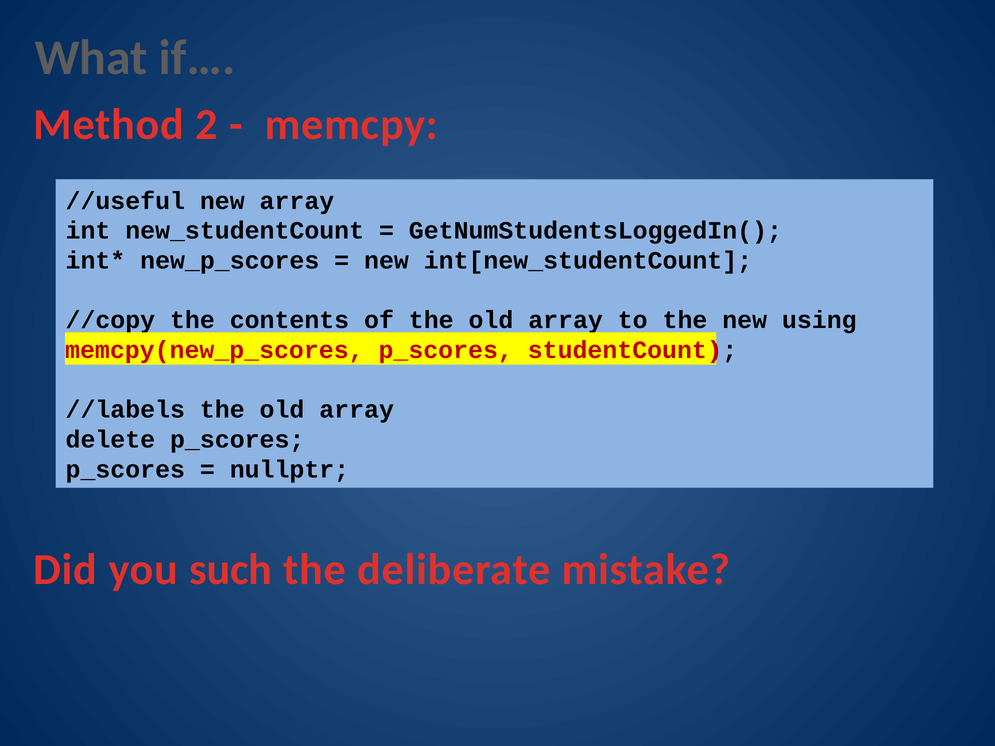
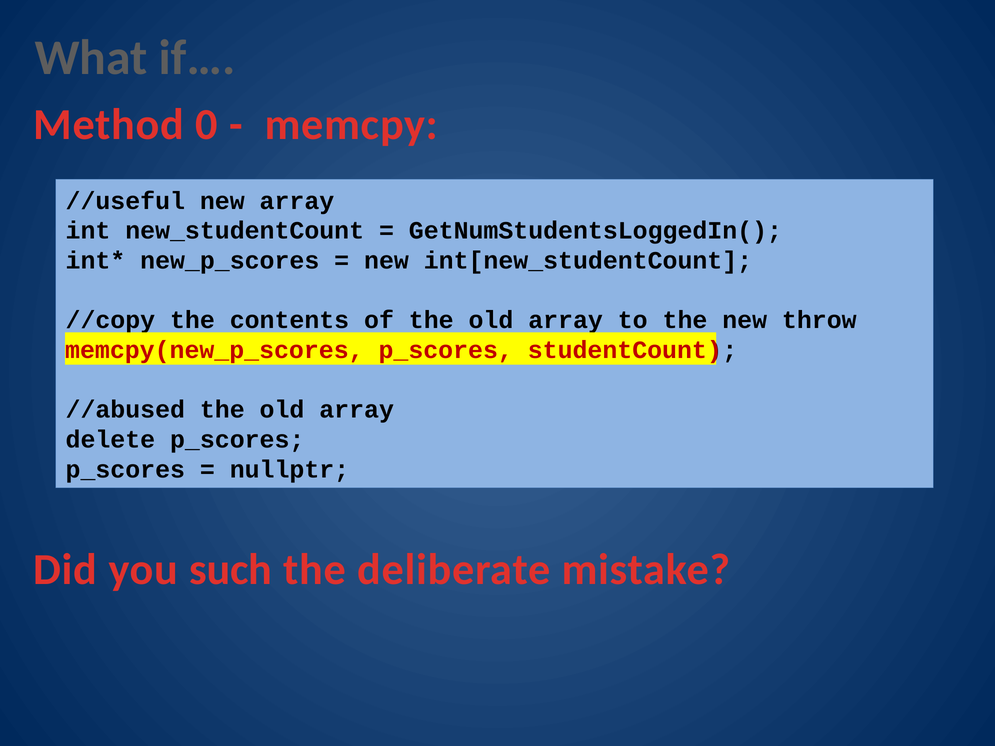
2: 2 -> 0 (206, 125)
using: using -> throw (819, 320)
//labels: //labels -> //abused (125, 410)
